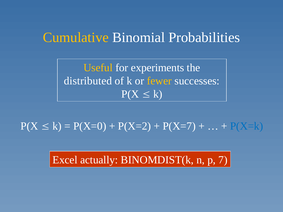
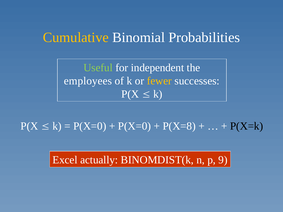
Useful colour: yellow -> light green (98, 68)
experiments: experiments -> independent (158, 68)
distributed: distributed -> employees (88, 81)
P(X=2: P(X=2 -> P(X=0 (134, 126)
P(X=7: P(X=7 -> P(X=8 (179, 126)
P(X=k colour: blue -> black (247, 126)
7: 7 -> 9 (223, 160)
